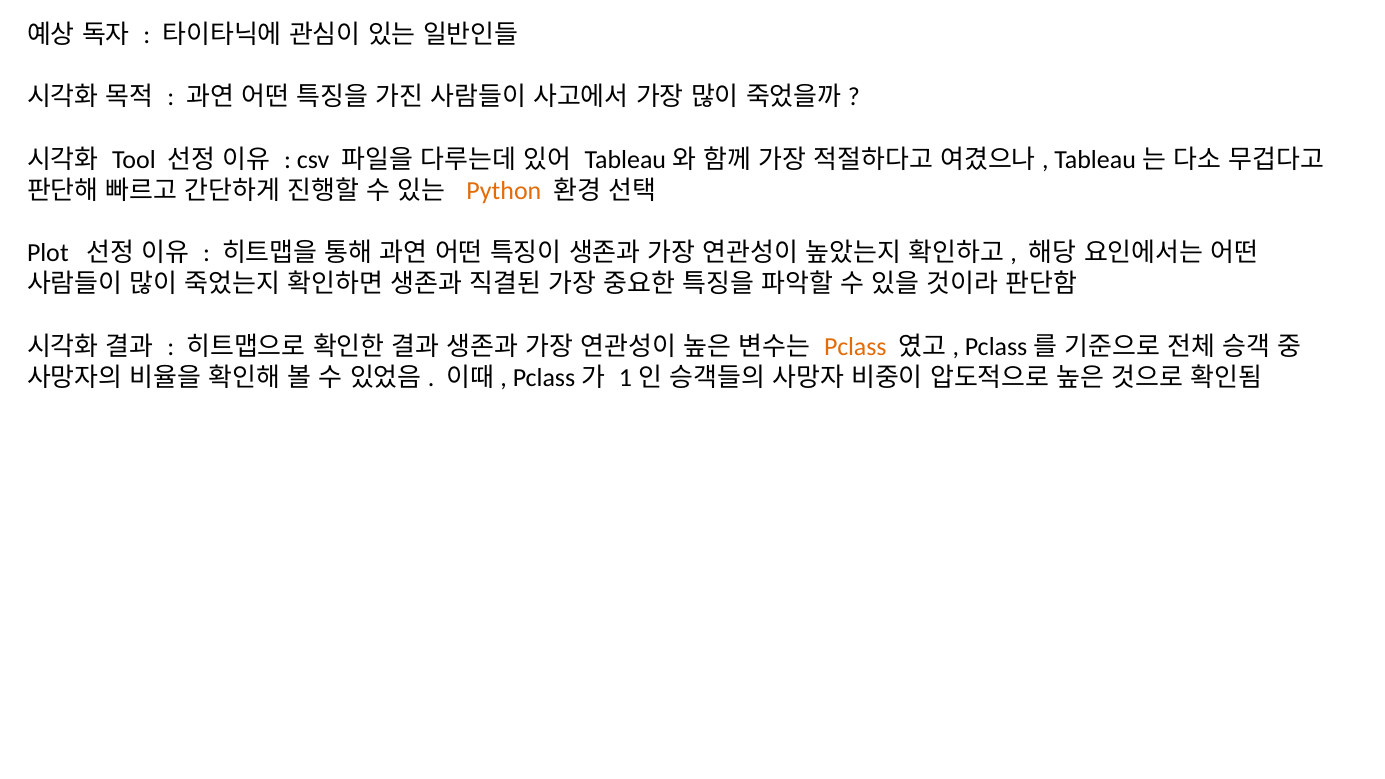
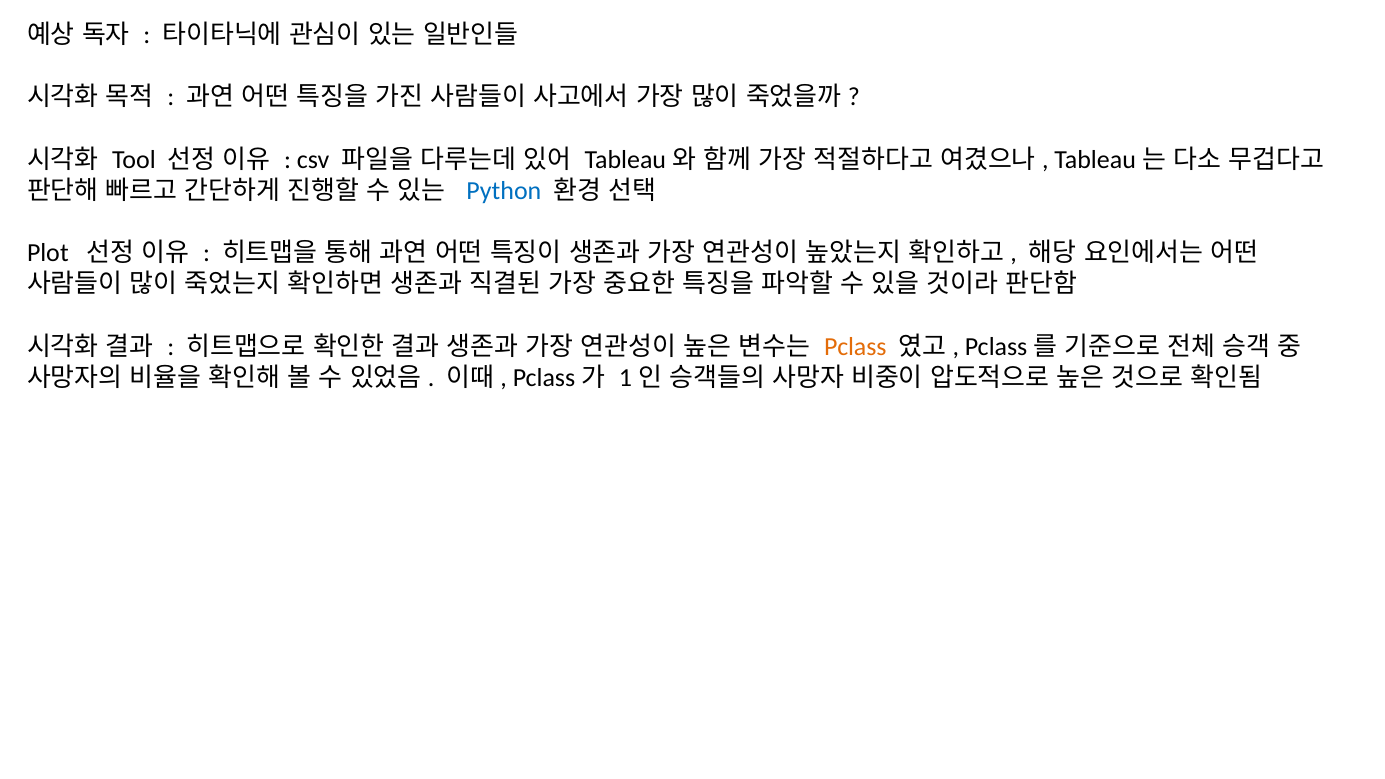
Python colour: orange -> blue (504, 191)
